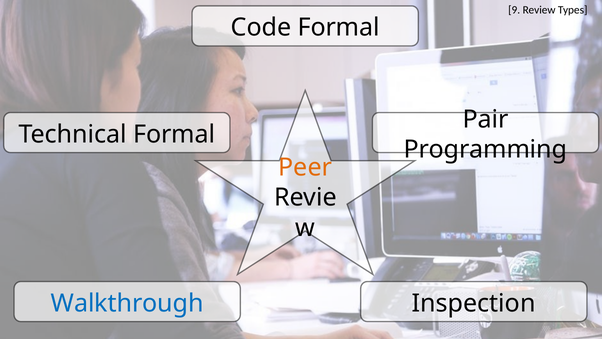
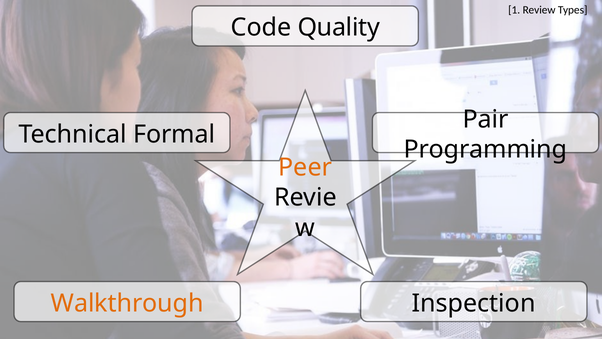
9: 9 -> 1 (514, 10)
Code Formal: Formal -> Quality (339, 28)
Walkthrough colour: blue -> orange (127, 303)
